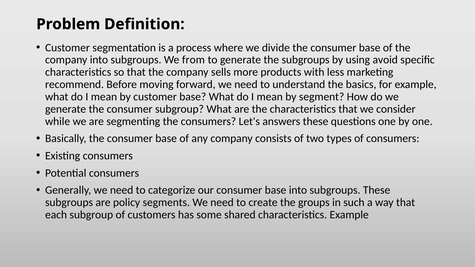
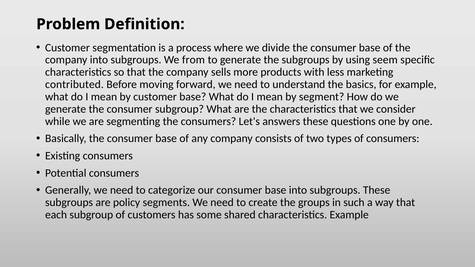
avoid: avoid -> seem (385, 60)
recommend: recommend -> contributed (74, 84)
